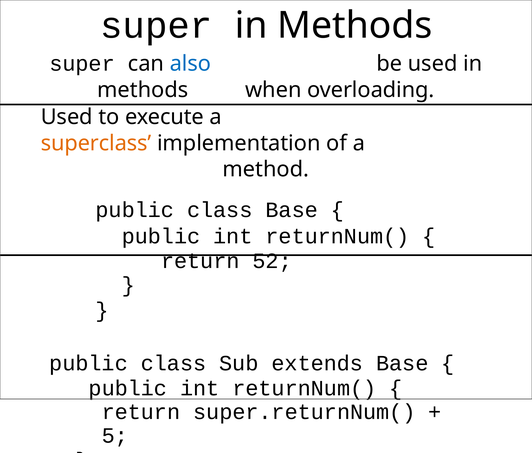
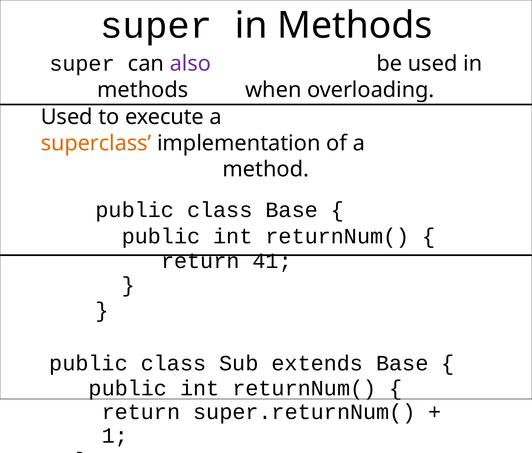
also colour: blue -> purple (190, 64)
52: 52 -> 41 (272, 261)
5: 5 -> 1 (115, 436)
